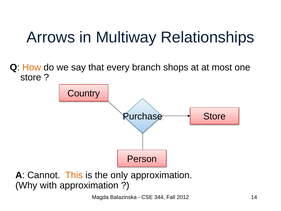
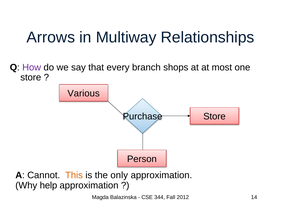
How colour: orange -> purple (32, 67)
Country: Country -> Various (84, 93)
with: with -> help (48, 185)
